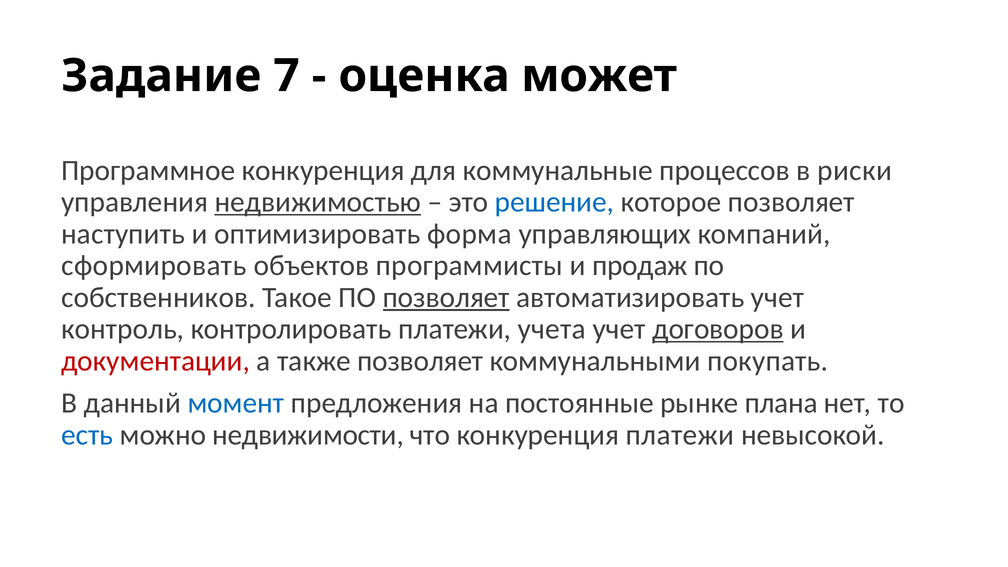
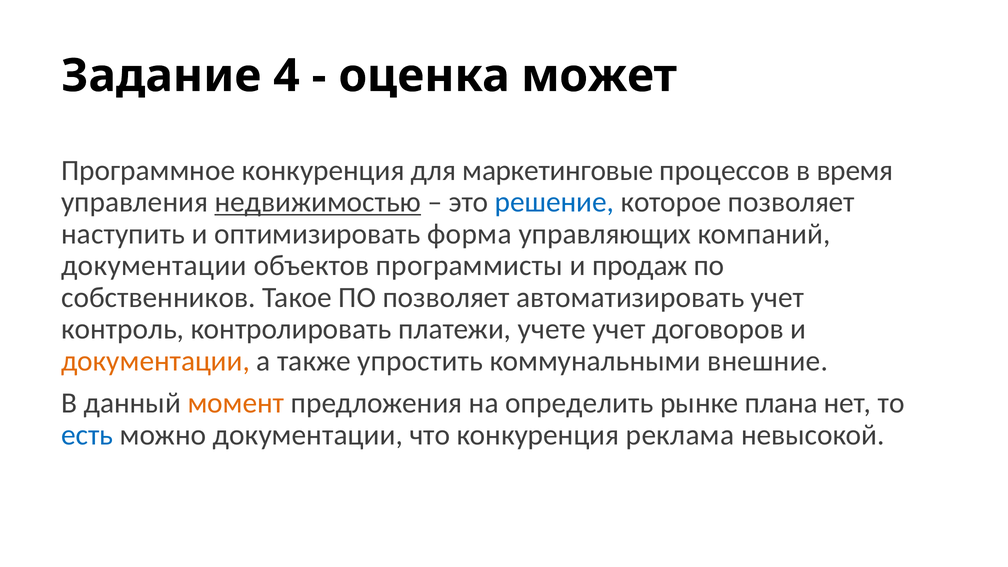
7: 7 -> 4 (287, 76)
коммунальные: коммунальные -> маркетинговые (558, 170)
риски: риски -> время (855, 170)
сформировать: сформировать -> документации (154, 266)
позволяет underline: present -> none (446, 297)
учета: учета -> учете (552, 329)
договоров underline: present -> none (718, 329)
документации colour: red -> orange (155, 361)
также позволяет: позволяет -> упростить (420, 361)
покупать: покупать -> внешние (768, 361)
момент colour: blue -> orange (236, 403)
постоянные: постоянные -> определить (579, 403)
можно недвижимости: недвижимости -> документации (308, 435)
конкуренция платежи: платежи -> реклама (680, 435)
